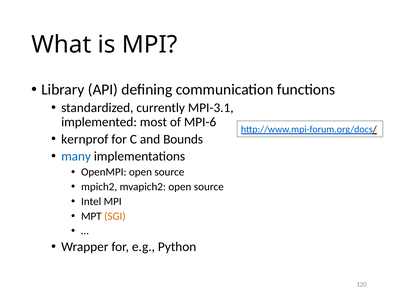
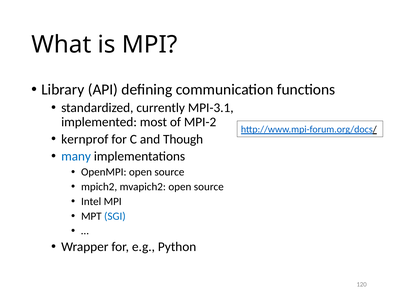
MPI-6: MPI-6 -> MPI-2 (200, 122)
Bounds: Bounds -> Though (183, 139)
SGI colour: orange -> blue (115, 217)
